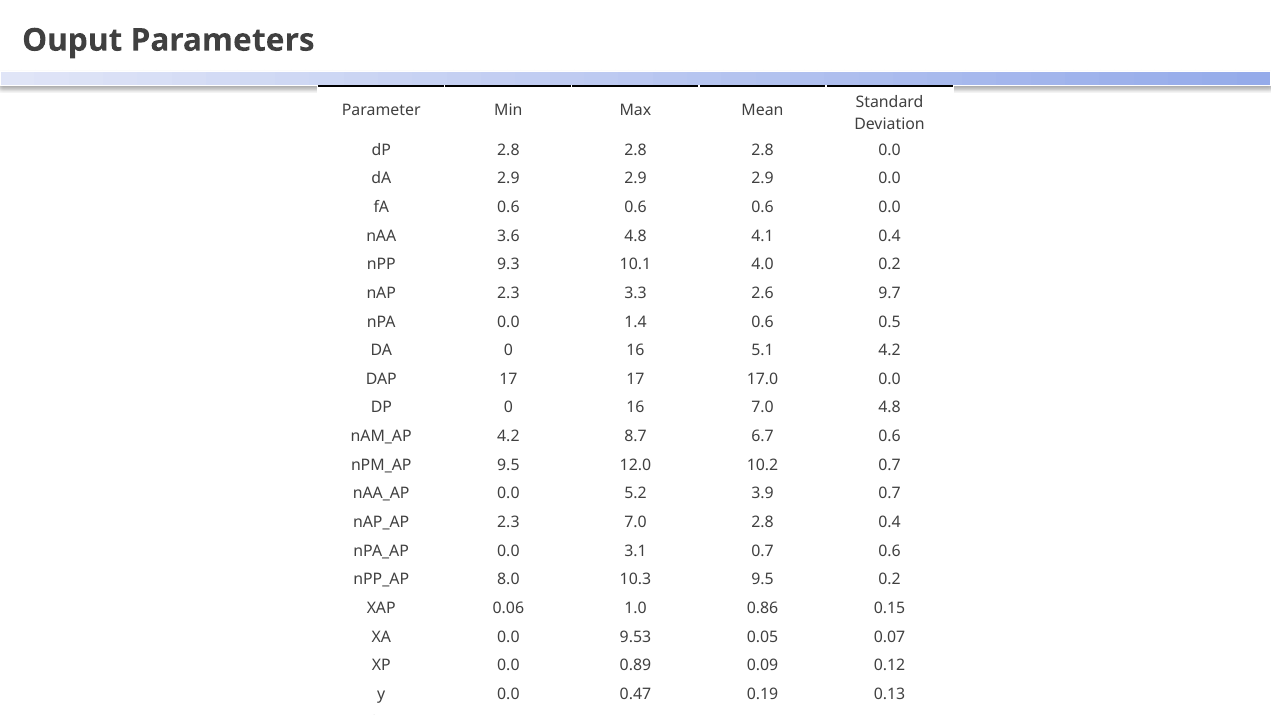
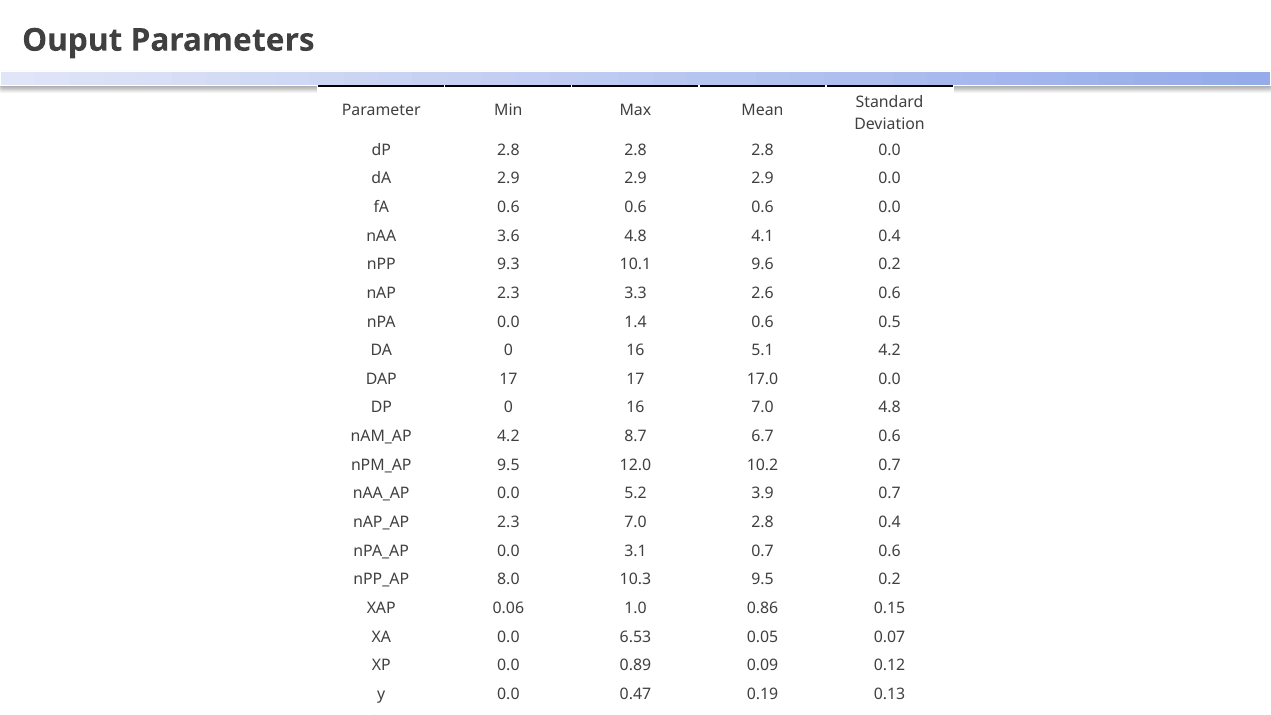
4.0: 4.0 -> 9.6 (763, 265)
2.6 9.7: 9.7 -> 0.6 (890, 293)
9.53: 9.53 -> 6.53 (635, 637)
